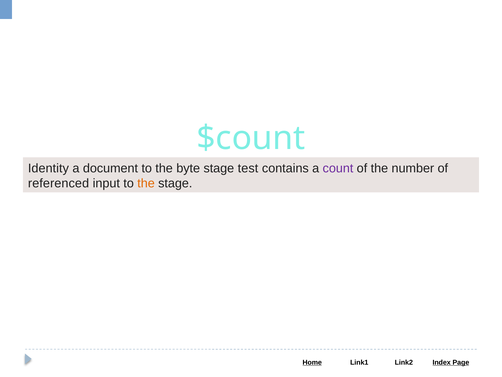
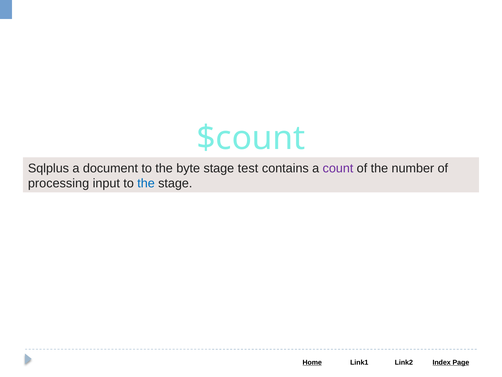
Identity: Identity -> Sqlplus (48, 168)
referenced: referenced -> processing (59, 183)
the colour: orange -> blue (146, 183)
